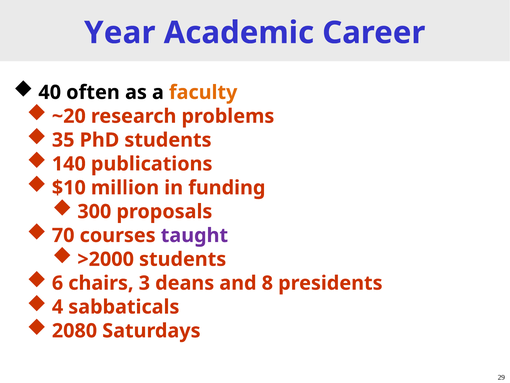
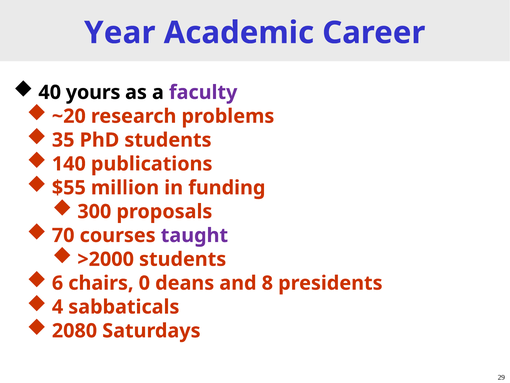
often: often -> yours (93, 92)
faculty colour: orange -> purple (203, 92)
$10: $10 -> $55 (69, 188)
3: 3 -> 0 (144, 283)
